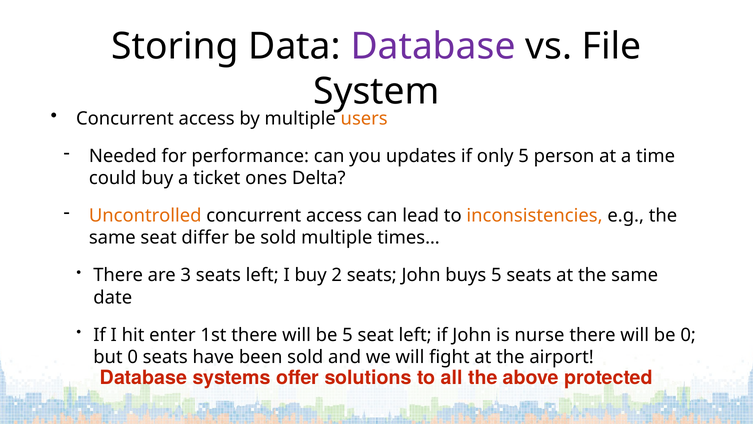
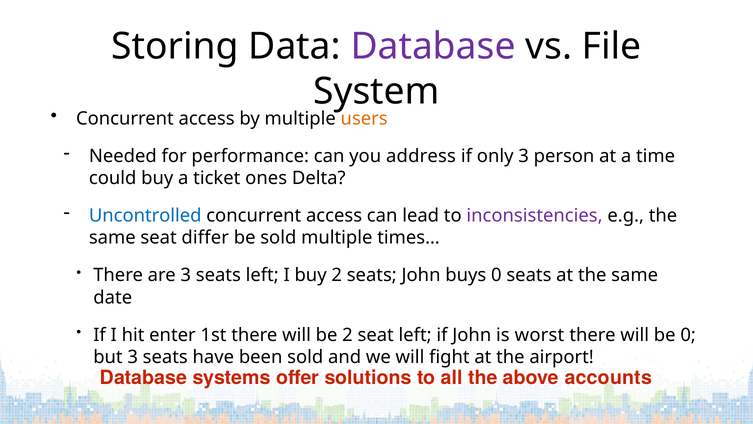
updates: updates -> address (421, 156)
only 5: 5 -> 3 (524, 156)
Uncontrolled colour: orange -> blue (145, 216)
inconsistencies colour: orange -> purple (535, 216)
buys 5: 5 -> 0 (496, 275)
be 5: 5 -> 2 (348, 335)
nurse: nurse -> worst (539, 335)
but 0: 0 -> 3 (133, 357)
protected: protected -> accounts (608, 377)
